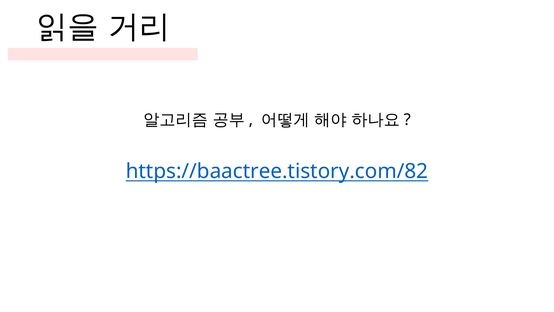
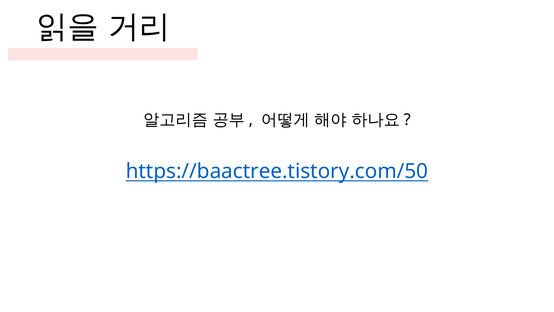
https://baactree.tistory.com/82: https://baactree.tistory.com/82 -> https://baactree.tistory.com/50 (277, 171)
